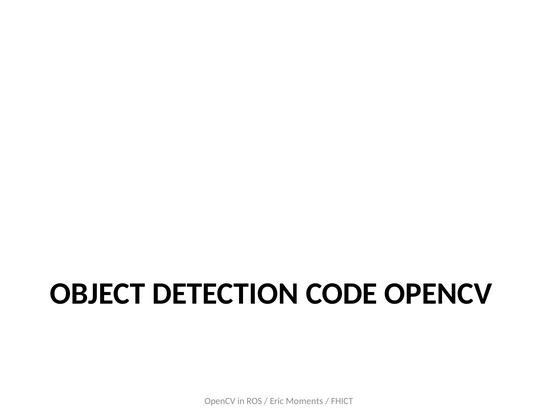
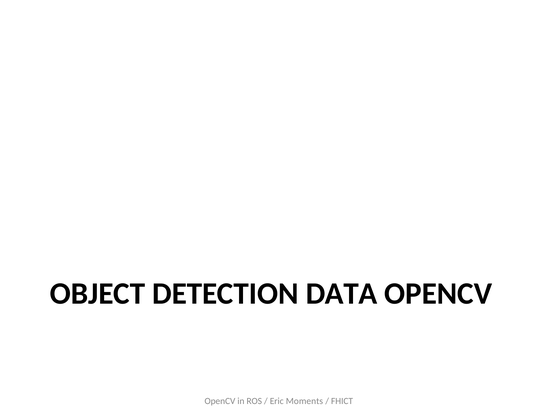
CODE: CODE -> DATA (342, 294)
